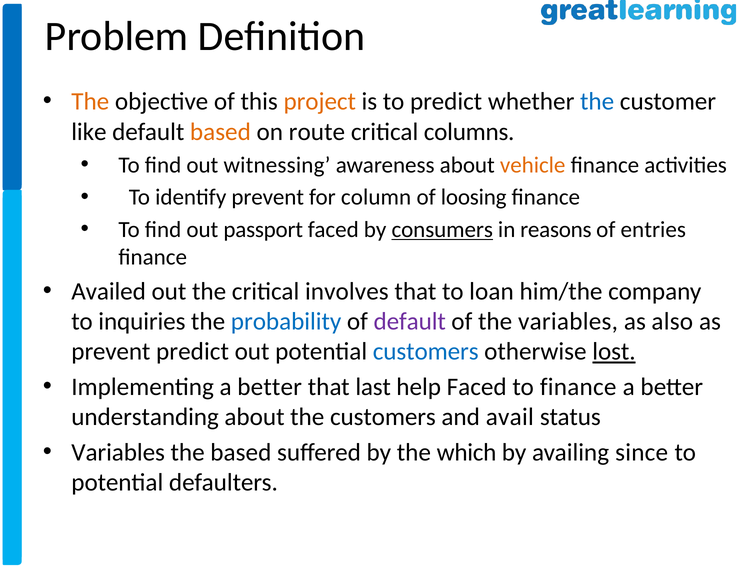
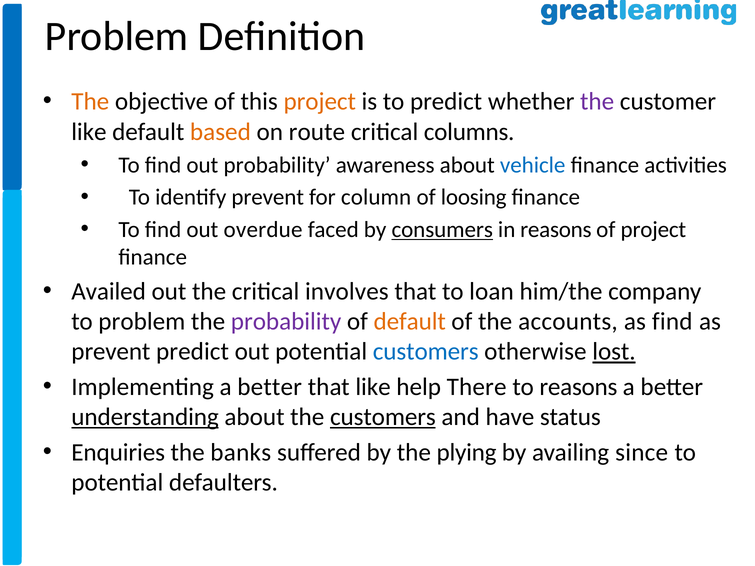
the colour: blue -> purple (597, 102)
out witnessing: witnessing -> probability (277, 165)
vehicle colour: orange -> blue (533, 165)
passport: passport -> overdue (263, 230)
of entries: entries -> project (653, 230)
to inquiries: inquiries -> problem (142, 322)
probability colour: blue -> purple (286, 322)
default colour: purple -> orange (410, 322)
the variables: variables -> accounts (568, 322)
as also: also -> find (672, 322)
that last: last -> like (373, 387)
help Faced: Faced -> There (477, 387)
to finance: finance -> reasons (578, 387)
understanding underline: none -> present (145, 417)
customers underline: none -> present (383, 417)
avail: avail -> have (510, 417)
Variables: Variables -> Enquiries (118, 452)
the based: based -> banks (241, 452)
which: which -> plying (467, 452)
